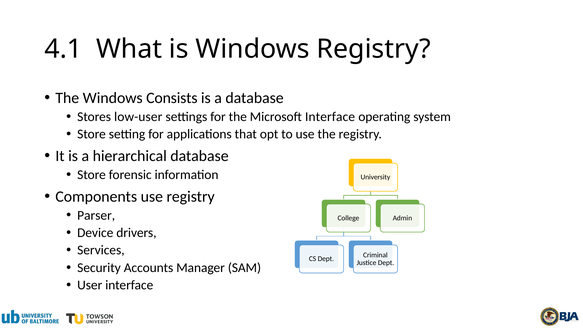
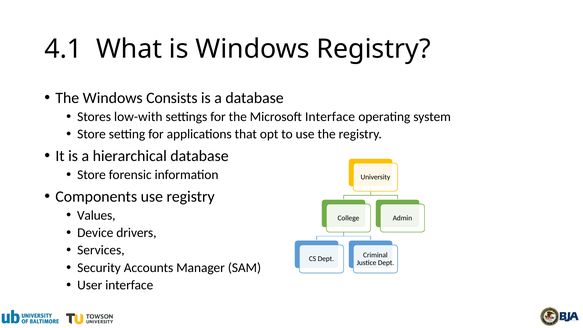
low-user: low-user -> low-with (138, 117)
Parser: Parser -> Values (96, 215)
